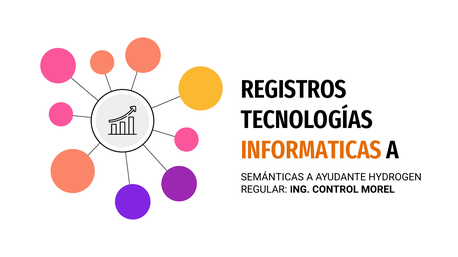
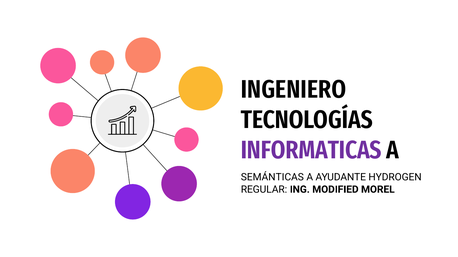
REGISTROS: REGISTROS -> INGENIERO (294, 90)
INFORMATICAS colour: orange -> purple (311, 151)
CONTROL: CONTROL -> MODIFIED (335, 190)
